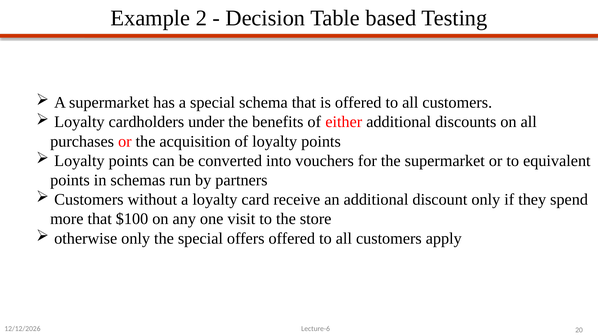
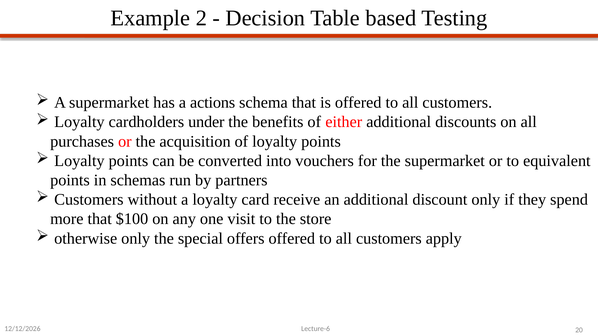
a special: special -> actions (213, 103)
